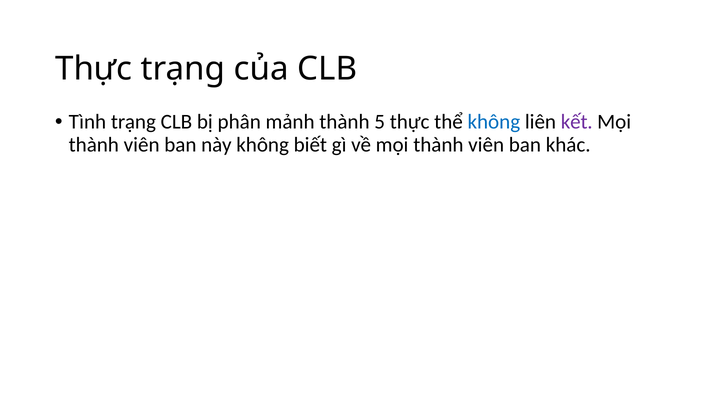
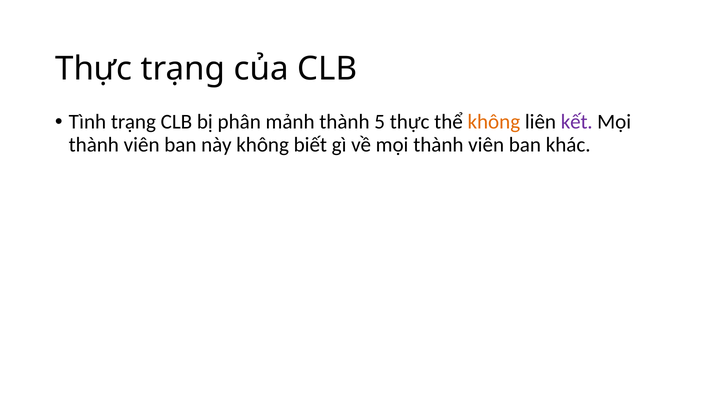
không colour: blue -> orange (494, 122)
